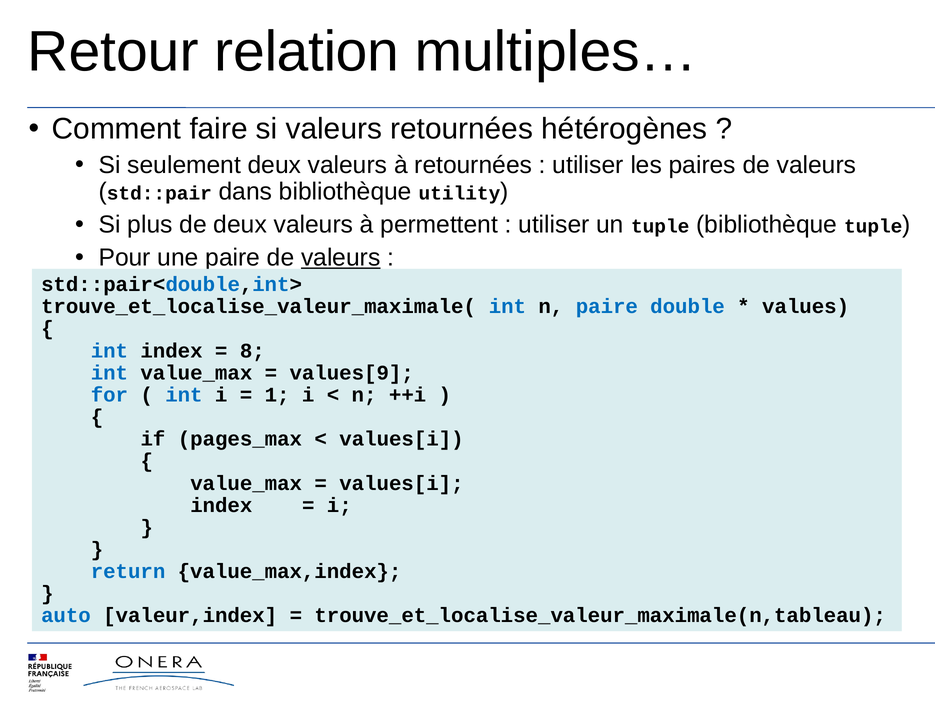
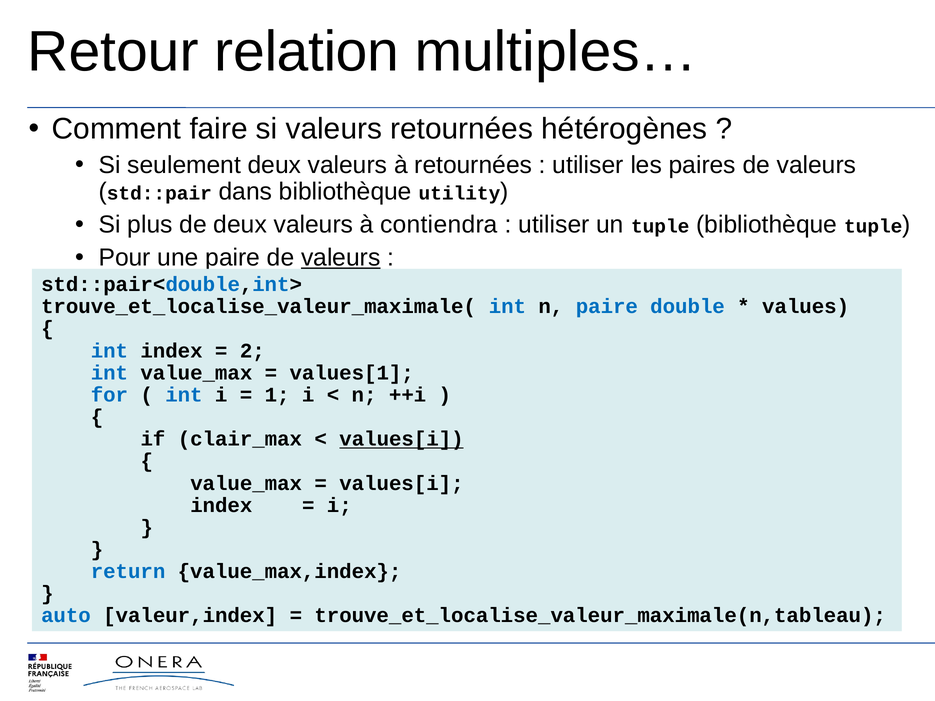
permettent: permettent -> contiendra (439, 225)
8: 8 -> 2 (252, 351)
values[9: values[9 -> values[1 (352, 373)
pages_max: pages_max -> clair_max (240, 439)
values[i underline: none -> present (401, 439)
